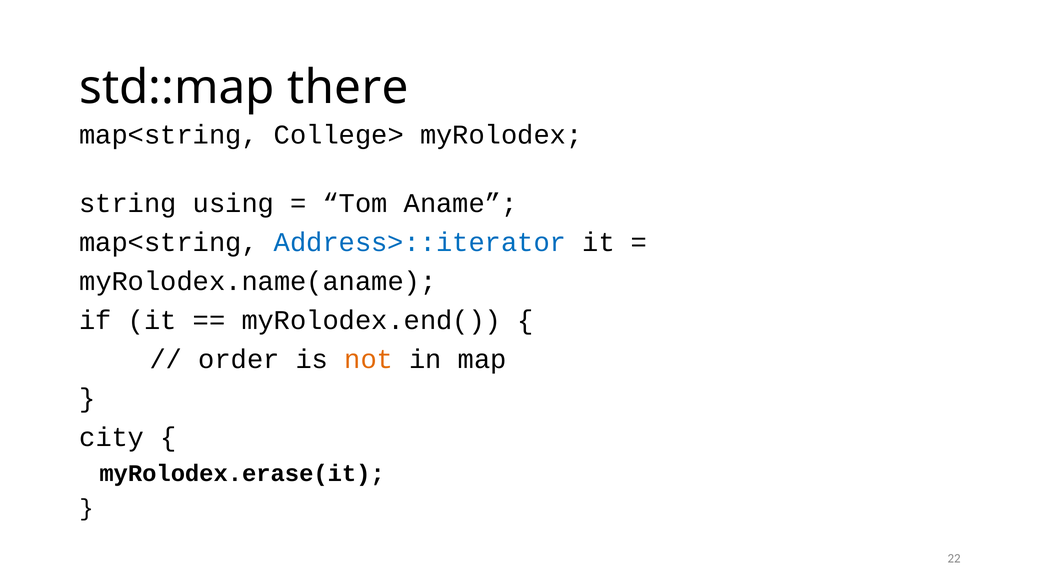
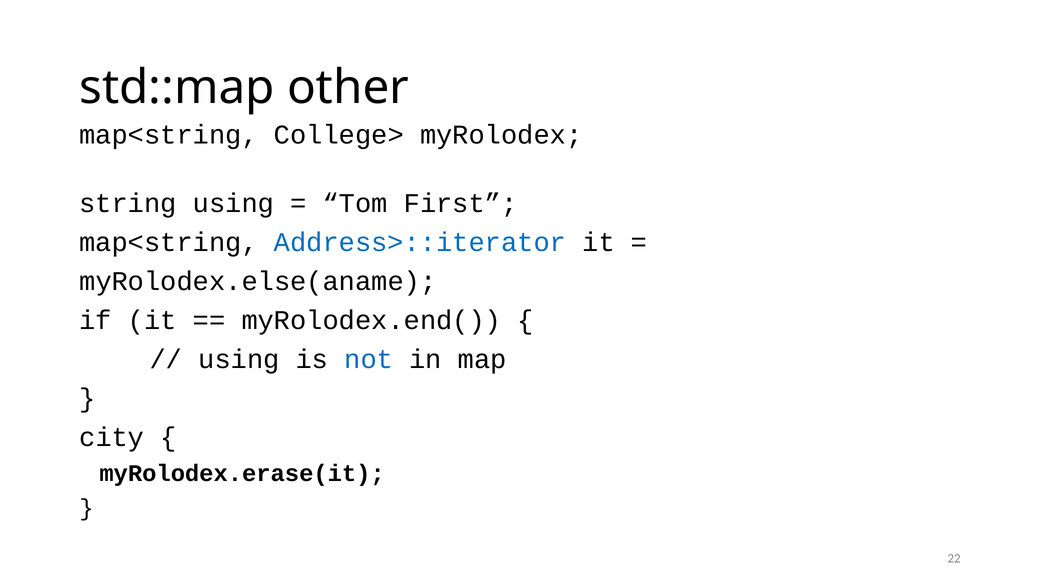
there: there -> other (348, 87)
Aname: Aname -> First (461, 204)
myRolodex.name(aname: myRolodex.name(aname -> myRolodex.else(aname (258, 281)
order: order -> using (239, 359)
not colour: orange -> blue (369, 359)
